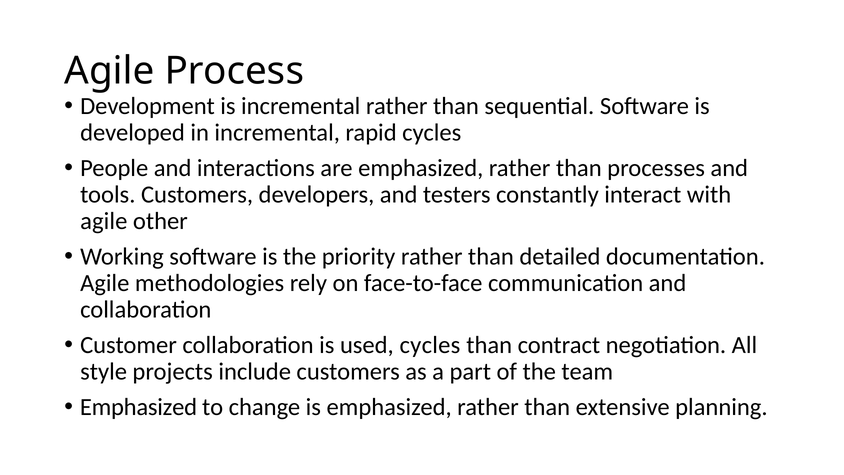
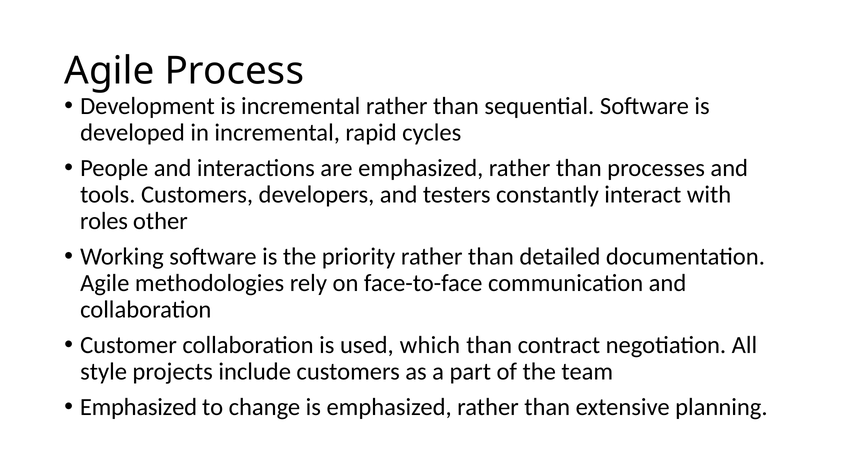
agile: agile -> roles (104, 221)
used cycles: cycles -> which (430, 345)
